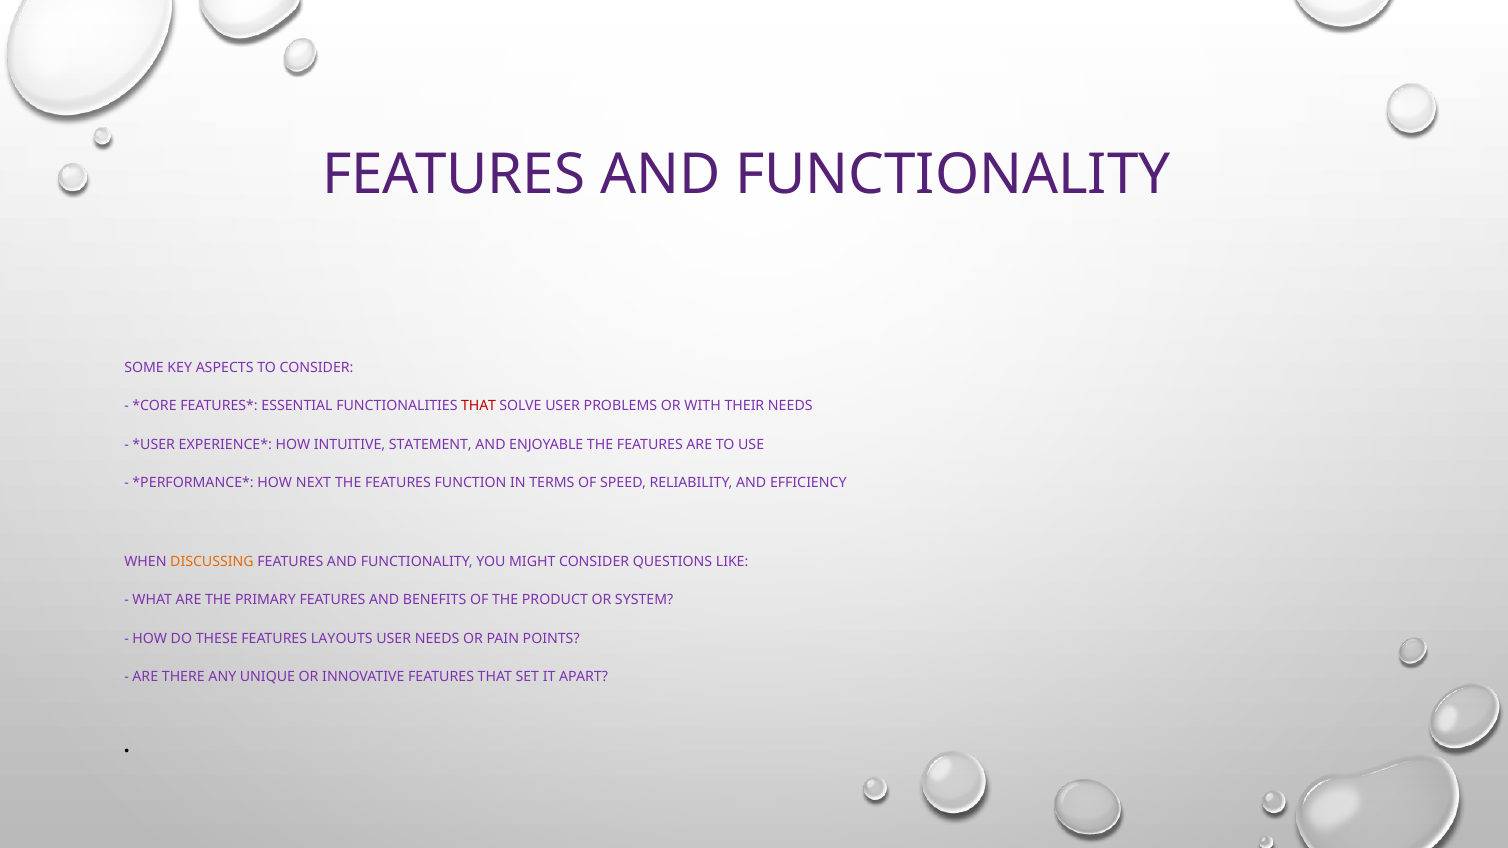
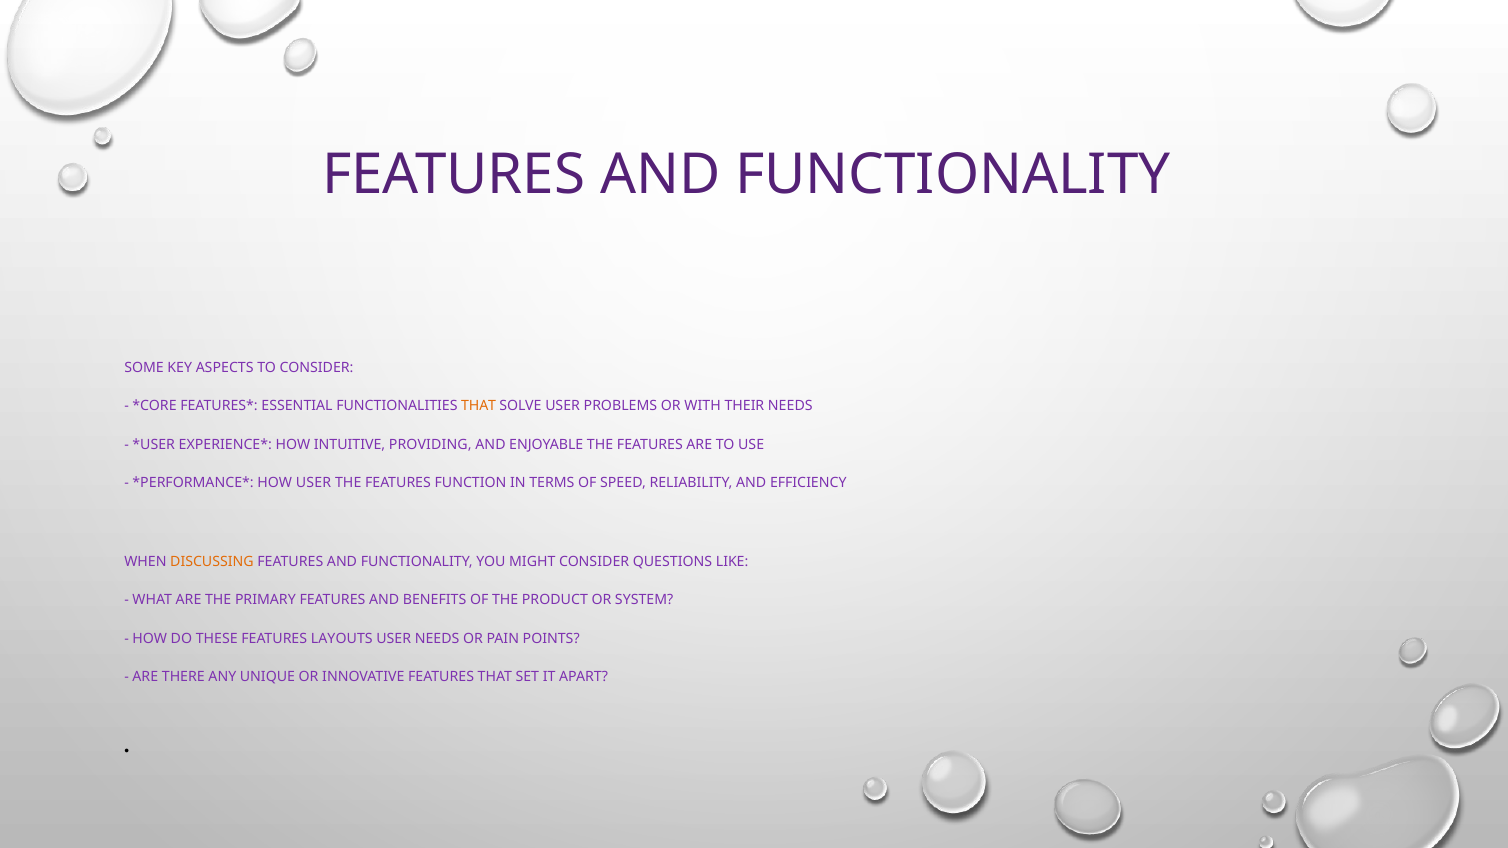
THAT colour: red -> orange (479, 406)
STATEMENT: STATEMENT -> PROVIDING (430, 445)
HOW NEXT: NEXT -> USER (313, 483)
